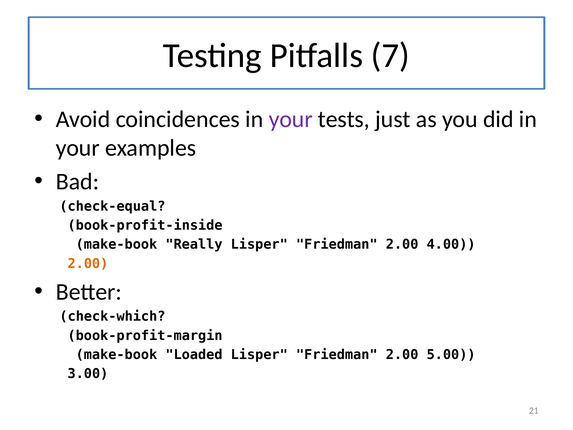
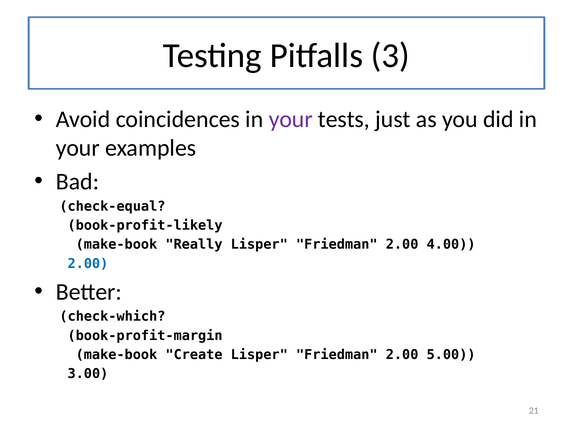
7: 7 -> 3 (390, 55)
book-profit-inside: book-profit-inside -> book-profit-likely (145, 225)
2.00 colour: orange -> blue (88, 263)
Loaded: Loaded -> Create (194, 355)
